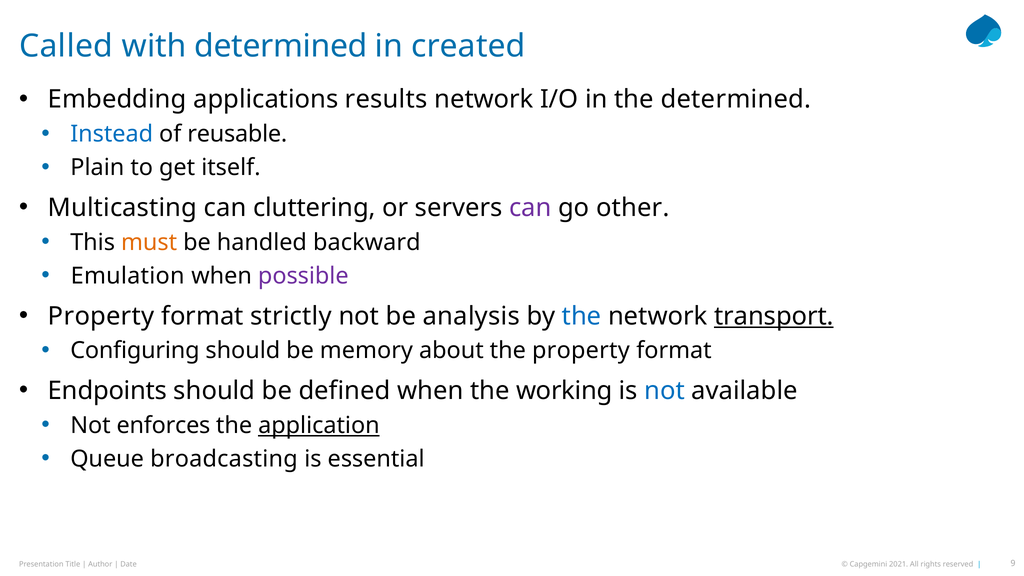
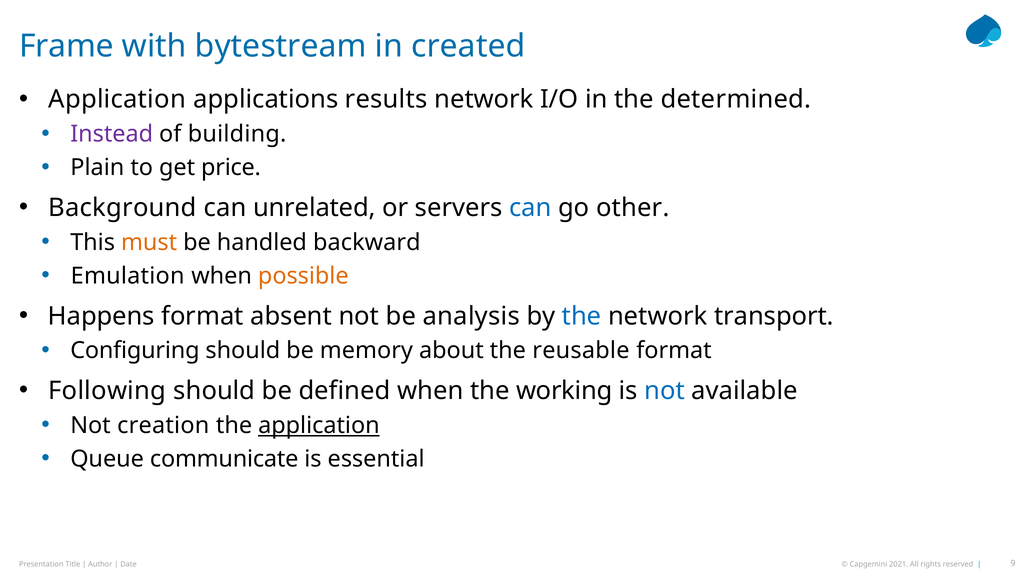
Called: Called -> Frame (66, 46)
with determined: determined -> bytestream (281, 46)
Embedding: Embedding -> Application (117, 100)
Instead colour: blue -> purple (112, 134)
reusable: reusable -> building (237, 134)
itself: itself -> price (231, 168)
Multicasting: Multicasting -> Background (122, 208)
cluttering: cluttering -> unrelated (314, 208)
can colour: purple -> blue (530, 208)
possible colour: purple -> orange (303, 276)
Property: Property -> Happens (101, 316)
strictly: strictly -> absent (291, 316)
transport underline: present -> none (774, 316)
the property: property -> reusable (581, 351)
Endpoints: Endpoints -> Following (107, 391)
enforces: enforces -> creation (163, 425)
broadcasting: broadcasting -> communicate (224, 459)
